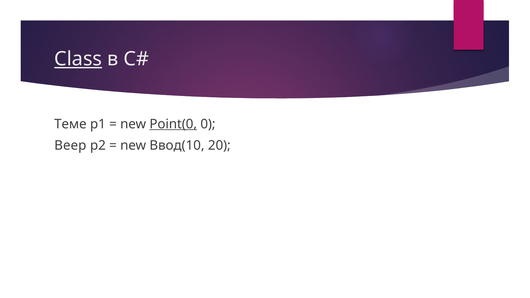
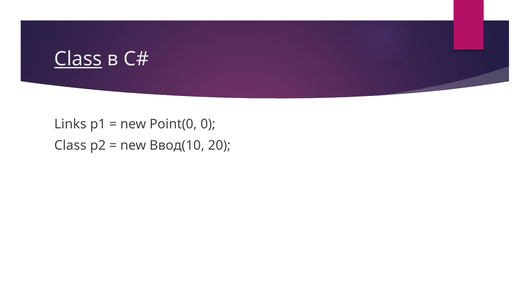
Теме: Теме -> Links (70, 124)
Point(0 underline: present -> none (173, 124)
Beep: Beep -> Class (70, 145)
